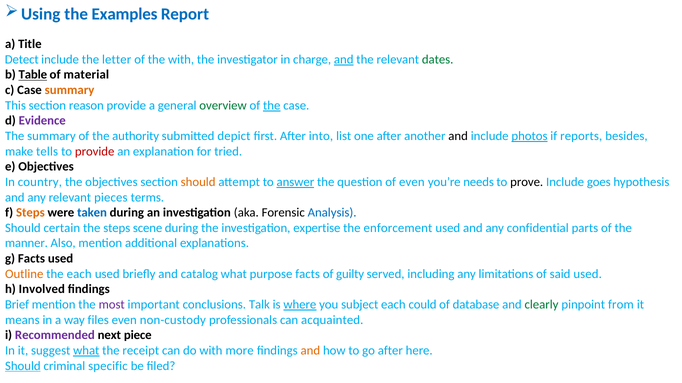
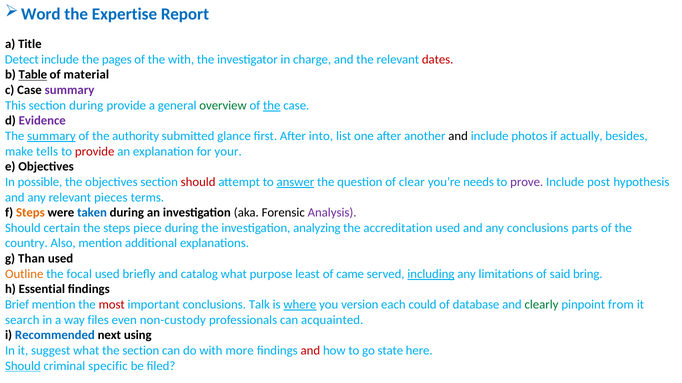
Using: Using -> Word (41, 14)
Examples: Examples -> Expertise (124, 14)
letter: letter -> pages (117, 60)
and underline: present -> none (344, 60)
dates colour: green -> red (438, 60)
summary colour: orange -> purple (70, 90)
section reason: reason -> during (86, 106)
summary underline: none -> present (51, 136)
depict: depict -> glance (234, 136)
photos underline: present -> none (529, 136)
reports: reports -> actually (581, 136)
tried: tried -> your (228, 152)
country: country -> possible (40, 182)
should colour: orange -> red (198, 182)
of even: even -> clear (412, 182)
prove colour: black -> purple (527, 182)
goes: goes -> post (599, 182)
Analysis colour: blue -> purple (332, 213)
scene: scene -> piece (147, 228)
expertise: expertise -> analyzing (317, 228)
enforcement: enforcement -> accreditation (398, 228)
any confidential: confidential -> conclusions (538, 228)
manner: manner -> country (26, 244)
g Facts: Facts -> Than (31, 259)
the each: each -> focal (79, 274)
purpose facts: facts -> least (308, 274)
guilty: guilty -> came (350, 274)
including underline: none -> present (431, 274)
said used: used -> bring (588, 274)
Involved: Involved -> Essential (42, 290)
most colour: purple -> red (112, 305)
subject: subject -> version (360, 305)
means: means -> search (22, 320)
Recommended colour: purple -> blue (55, 336)
piece: piece -> using (138, 336)
what underline: present -> none (86, 351)
the receipt: receipt -> section (141, 351)
and colour: orange -> red (310, 351)
go after: after -> state (390, 351)
